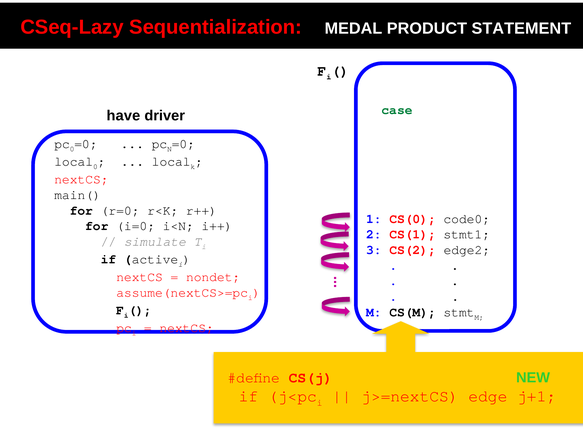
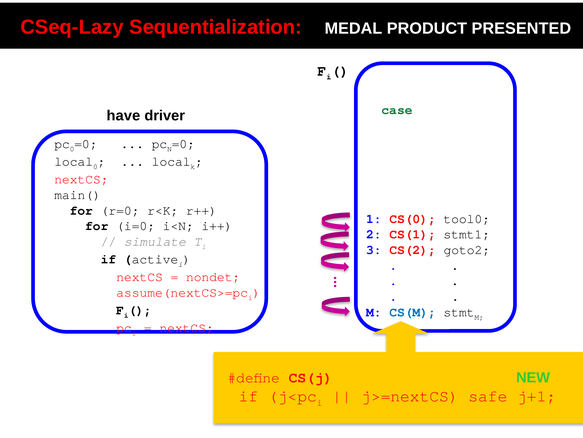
STATEMENT: STATEMENT -> PRESENTED (521, 28)
code0: code0 -> tool0 (467, 218)
edge2: edge2 -> goto2 (467, 249)
CS(M colour: black -> blue (413, 312)
edge: edge -> safe (488, 396)
